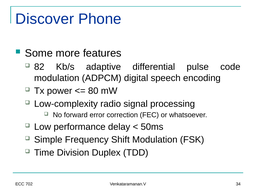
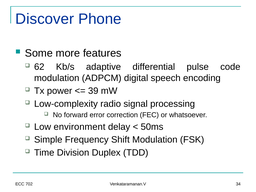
82: 82 -> 62 (39, 67)
80: 80 -> 39 (93, 91)
performance: performance -> environment (80, 127)
